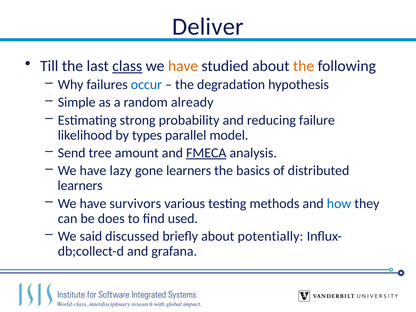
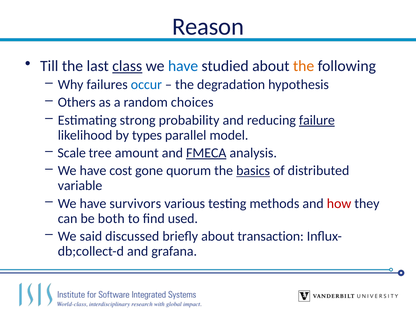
Deliver: Deliver -> Reason (208, 27)
have colour: orange -> blue (183, 66)
Simple: Simple -> Others (77, 102)
already: already -> choices (192, 102)
failure underline: none -> present (317, 120)
Send: Send -> Scale (72, 153)
lazy: lazy -> cost (121, 171)
gone learners: learners -> quorum (189, 171)
basics underline: none -> present (253, 171)
learners: learners -> variable (80, 186)
how colour: blue -> red (339, 203)
does: does -> both (111, 218)
potentially: potentially -> transaction (271, 236)
